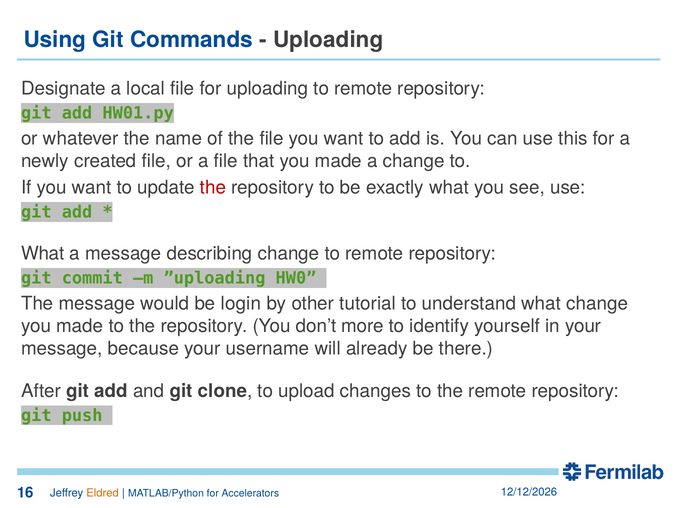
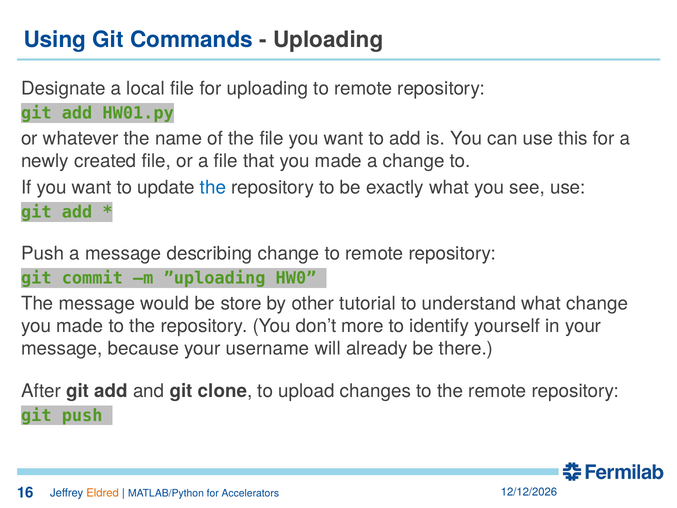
the colour: red -> blue (213, 188)
What: What -> Push (43, 253)
login: login -> store (241, 303)
